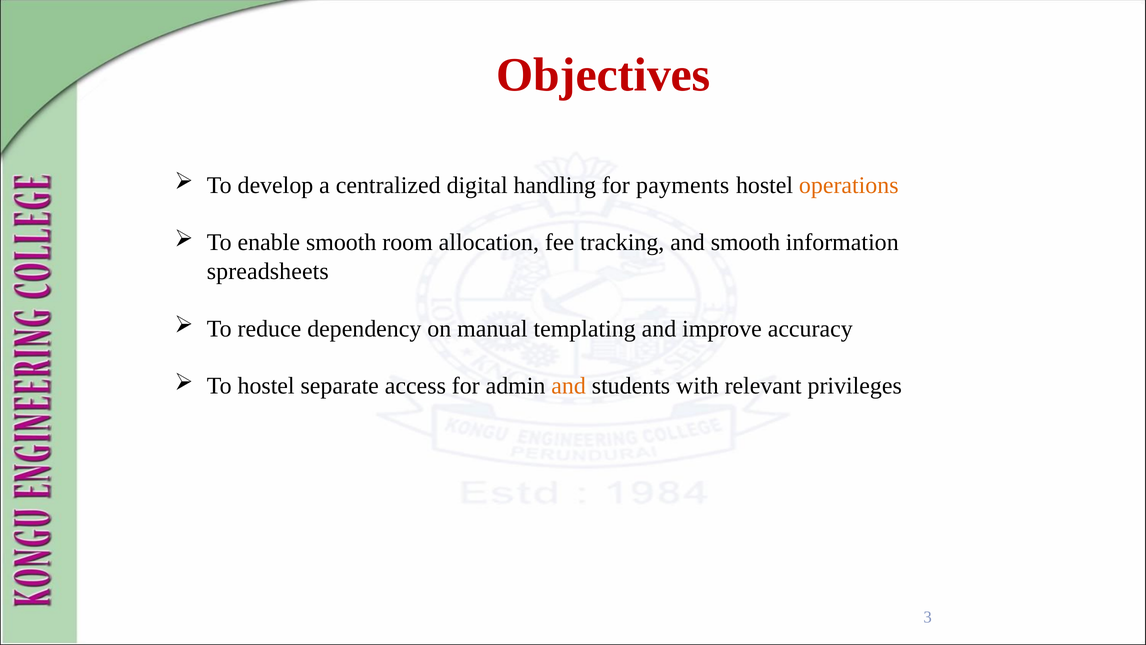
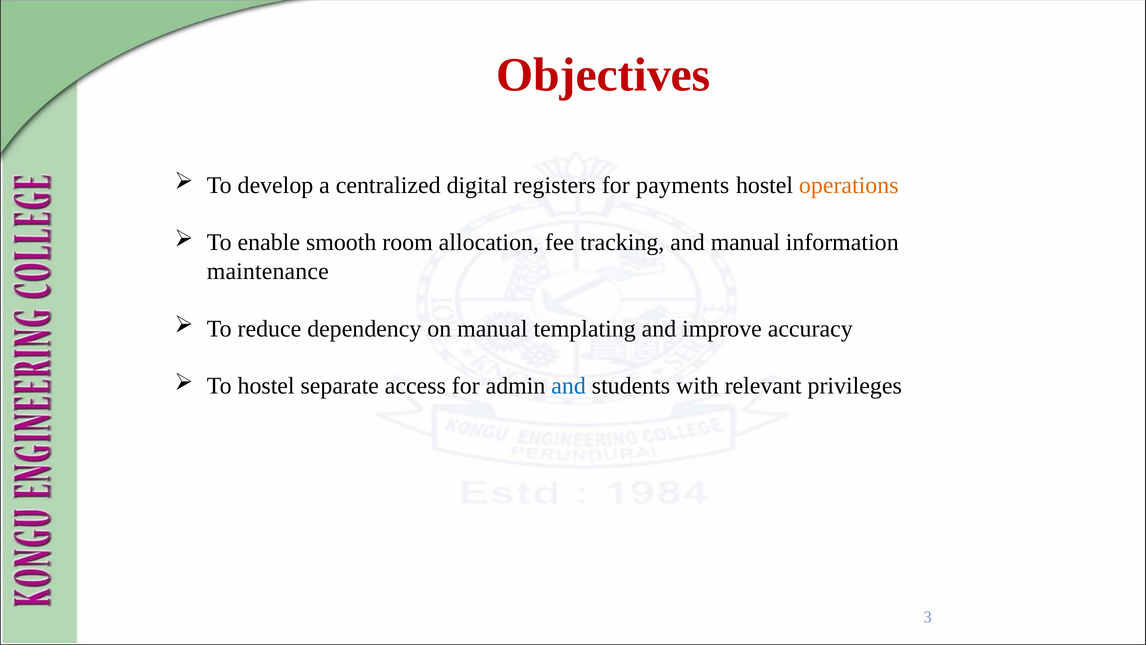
handling: handling -> registers (555, 185)
and smooth: smooth -> manual (745, 242)
spreadsheets: spreadsheets -> maintenance (268, 271)
and colour: orange -> blue (569, 386)
